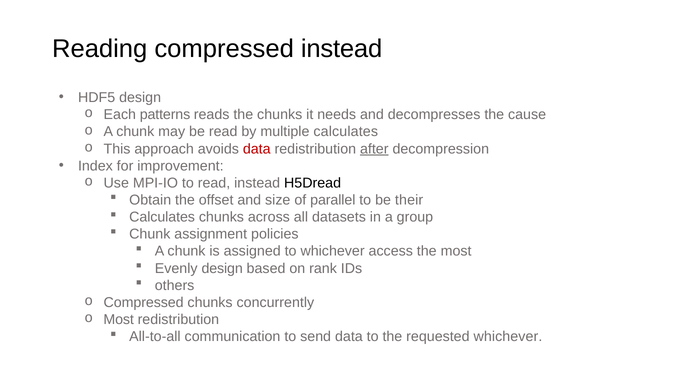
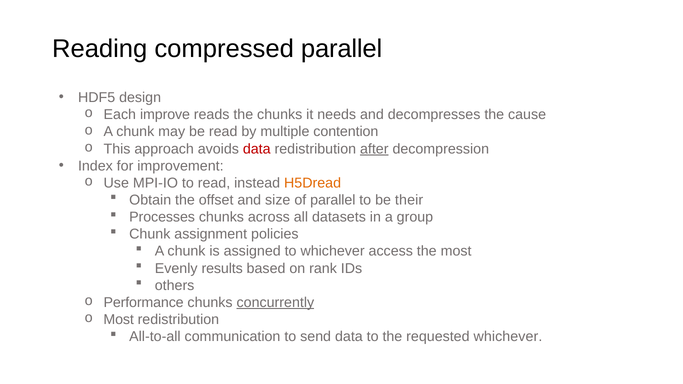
compressed instead: instead -> parallel (342, 49)
patterns: patterns -> improve (165, 115)
multiple calculates: calculates -> contention (346, 132)
H5Dread colour: black -> orange (313, 183)
Calculates: Calculates -> Processes (162, 217)
Evenly design: design -> results (222, 268)
Compressed: Compressed -> Performance (144, 303)
concurrently underline: none -> present (275, 303)
